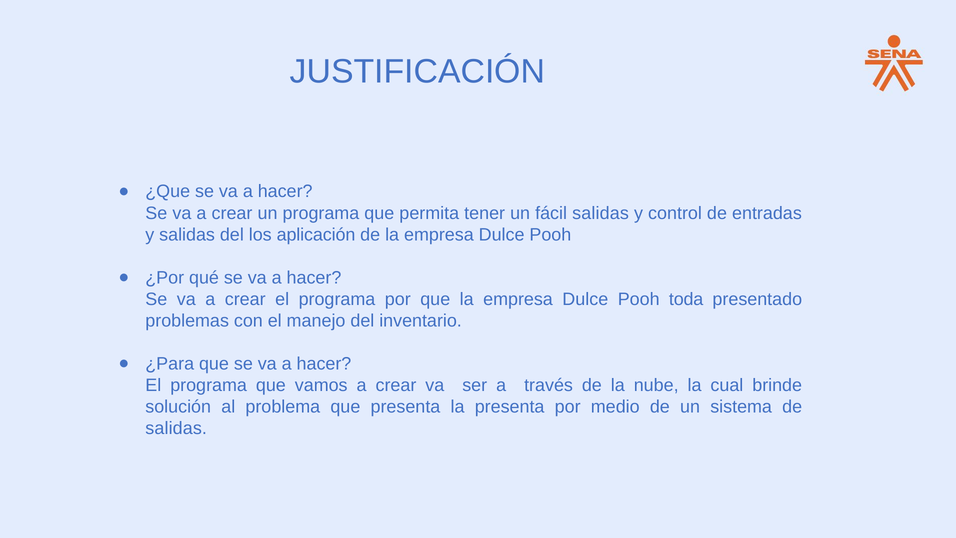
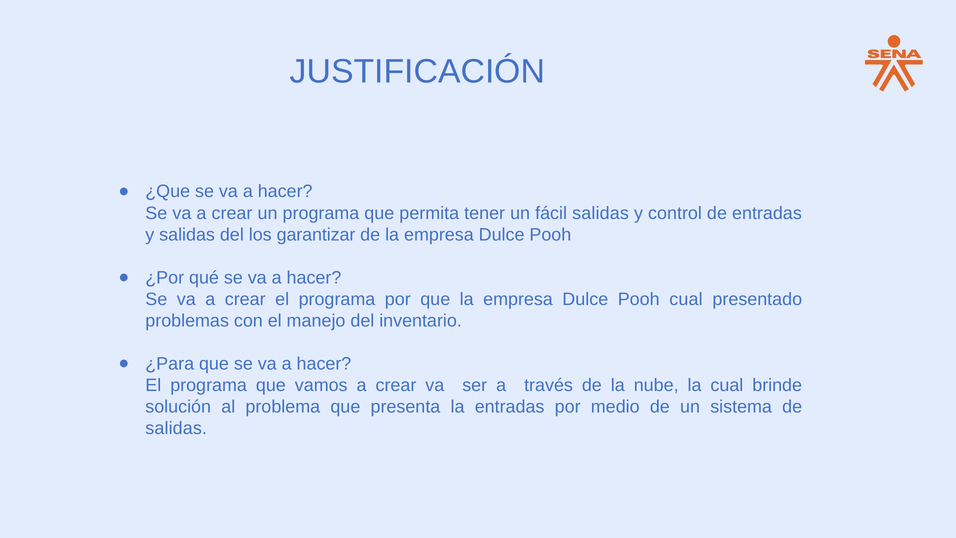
aplicación: aplicación -> garantizar (316, 235)
Pooh toda: toda -> cual (686, 299)
la presenta: presenta -> entradas (510, 407)
